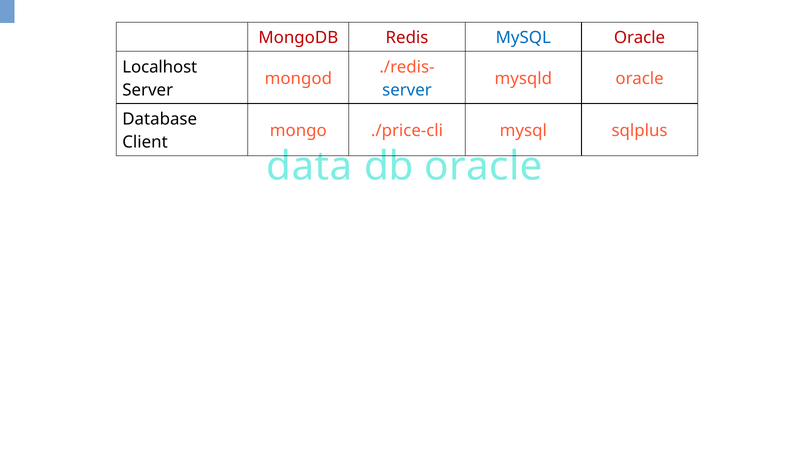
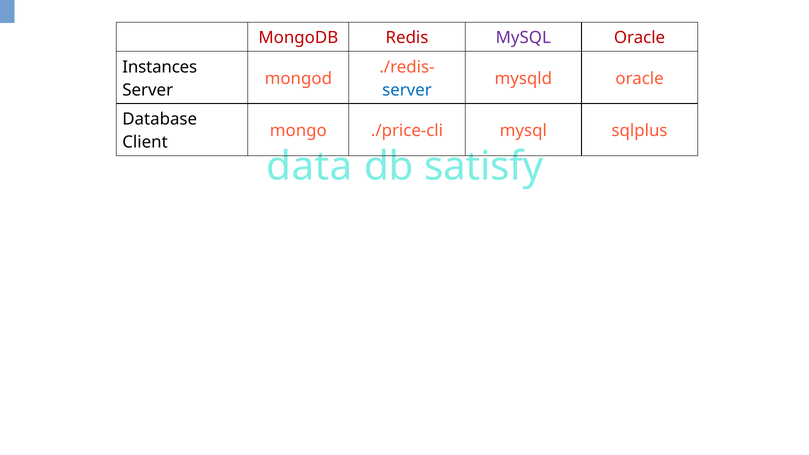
MySQL colour: blue -> purple (523, 38)
Localhost: Localhost -> Instances (160, 67)
db oracle: oracle -> satisfy (484, 167)
